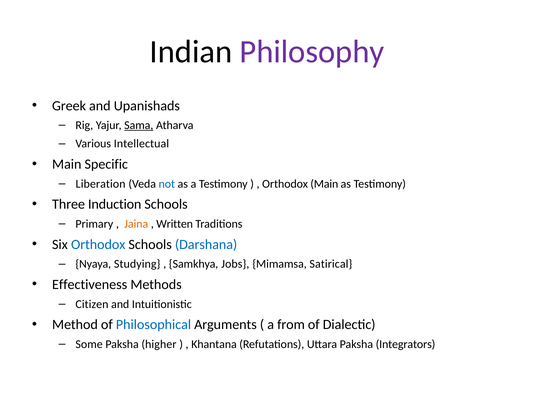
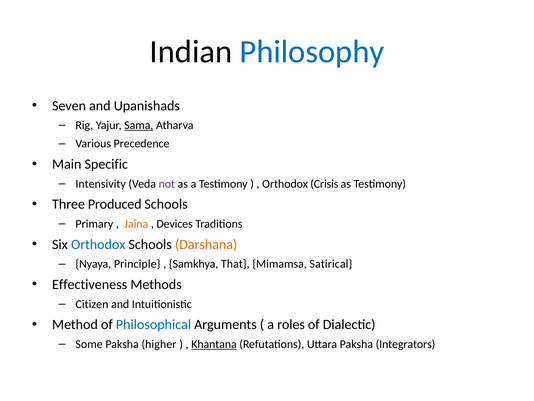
Philosophy colour: purple -> blue (312, 52)
Greek: Greek -> Seven (69, 106)
Intellectual: Intellectual -> Precedence (142, 144)
Liberation: Liberation -> Intensivity (101, 184)
not colour: blue -> purple (167, 184)
Orthodox Main: Main -> Crisis (324, 184)
Induction: Induction -> Produced (115, 204)
Written: Written -> Devices (175, 224)
Darshana colour: blue -> orange (206, 244)
Studying: Studying -> Principle (137, 264)
Jobs: Jobs -> That (235, 264)
from: from -> roles (291, 324)
Khantana underline: none -> present (214, 344)
